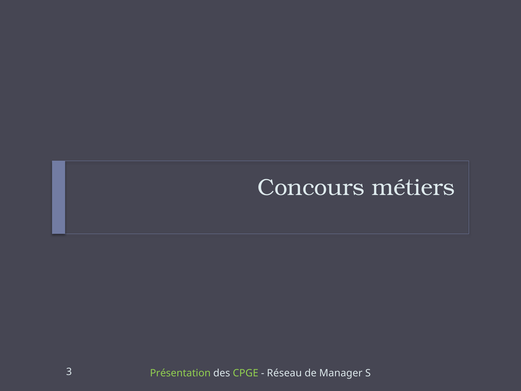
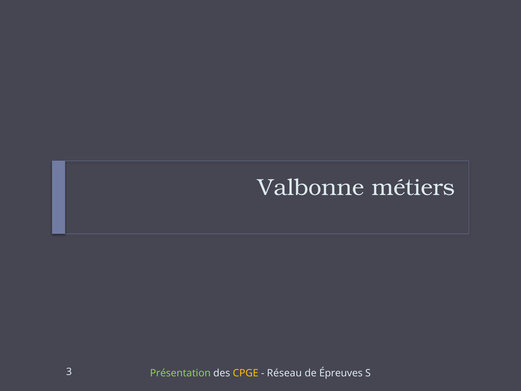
Concours: Concours -> Valbonne (311, 187)
CPGE colour: light green -> yellow (246, 373)
Manager: Manager -> Épreuves (341, 373)
